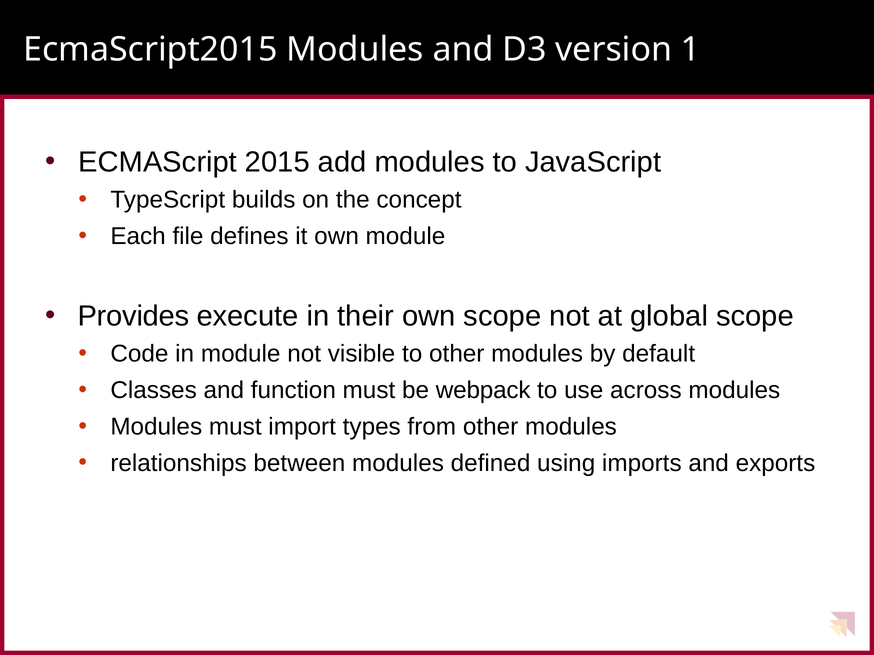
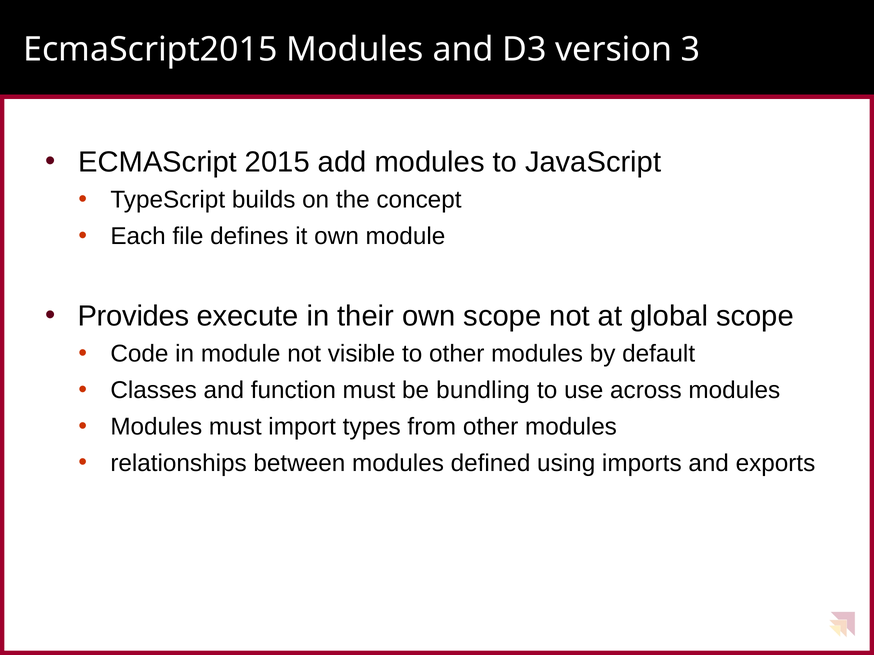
1: 1 -> 3 (691, 50)
webpack: webpack -> bundling (483, 391)
